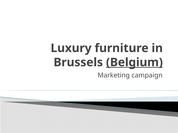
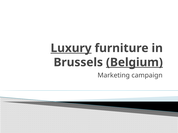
Luxury underline: none -> present (71, 48)
